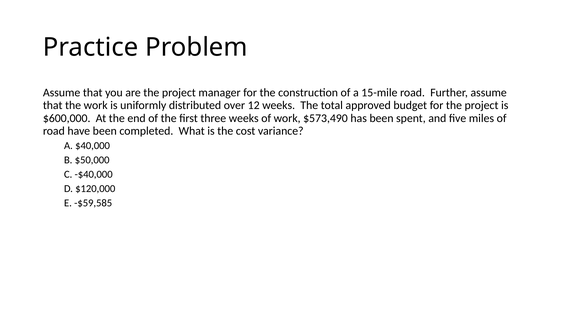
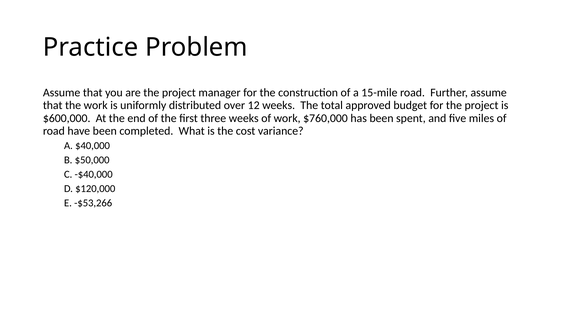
$573,490: $573,490 -> $760,000 (325, 118)
-$59,585: -$59,585 -> -$53,266 (93, 203)
